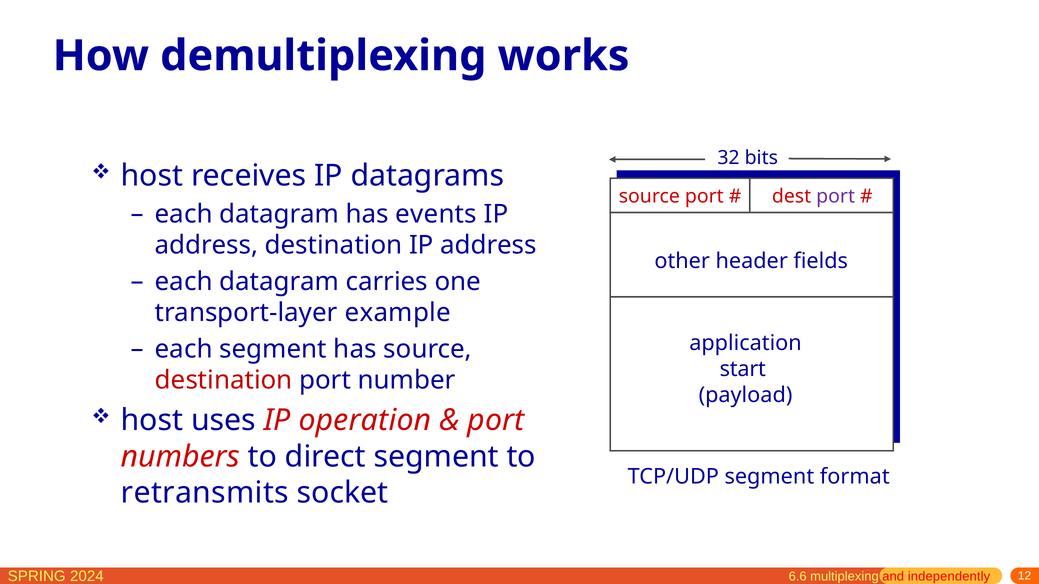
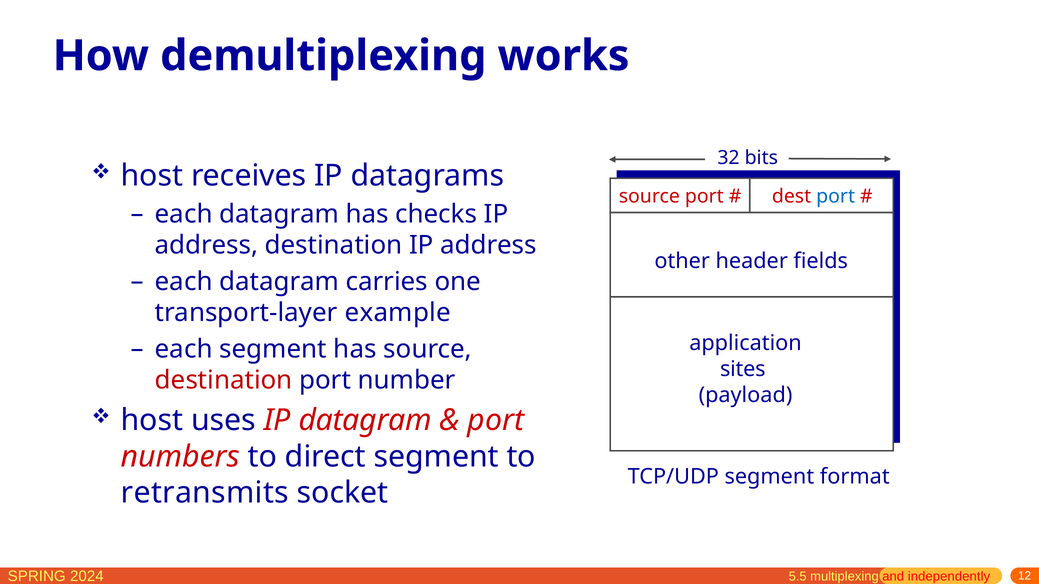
port colour: purple -> blue (836, 197)
events: events -> checks (436, 214)
start: start -> sites (743, 370)
IP operation: operation -> datagram (365, 421)
6.6: 6.6 -> 5.5 (798, 577)
